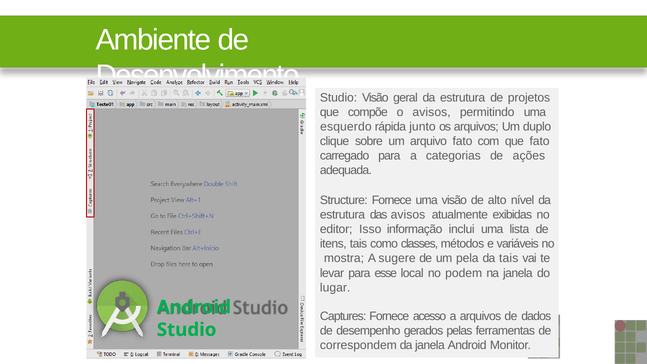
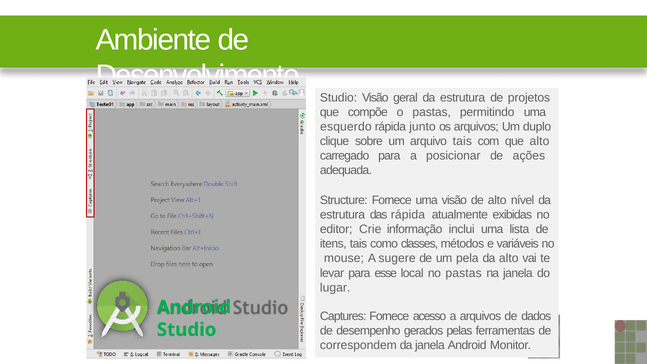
o avisos: avisos -> pastas (432, 112)
arquivo fato: fato -> tais (462, 141)
que fato: fato -> alto (539, 141)
categorias: categorias -> posicionar (453, 156)
das avisos: avisos -> rápida (408, 215)
Isso: Isso -> Crie (370, 229)
mostra: mostra -> mouse (344, 258)
da tais: tais -> alto (509, 258)
no podem: podem -> pastas (464, 273)
